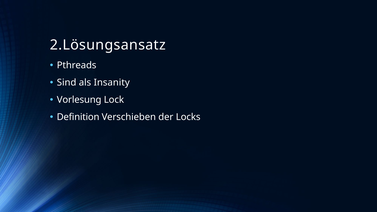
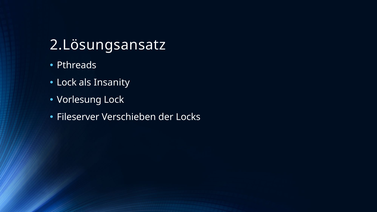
Sind: Sind -> Lock (67, 83)
Definition: Definition -> Fileserver (78, 117)
